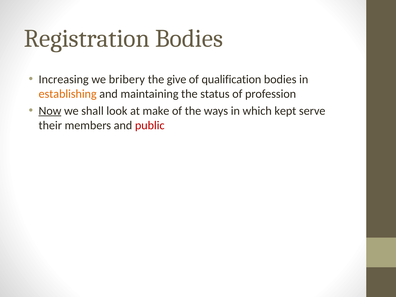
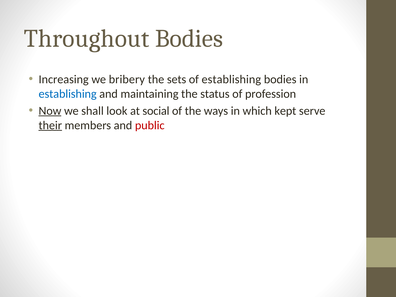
Registration: Registration -> Throughout (87, 38)
give: give -> sets (177, 79)
of qualification: qualification -> establishing (231, 79)
establishing colour: orange -> blue (68, 94)
make: make -> social (156, 111)
their underline: none -> present (50, 125)
